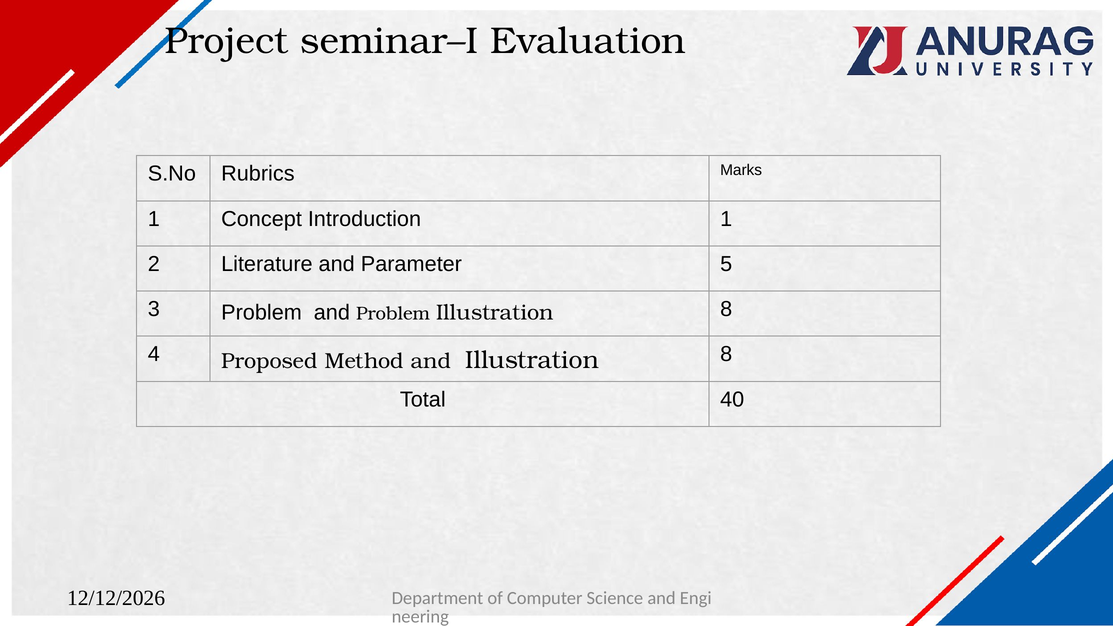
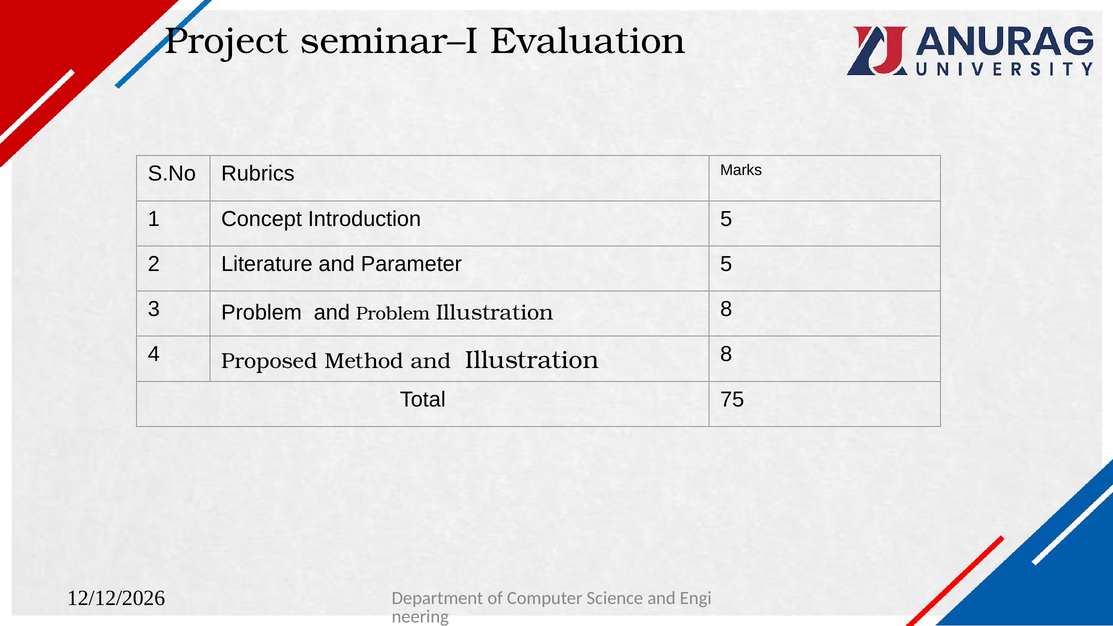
Introduction 1: 1 -> 5 (726, 219)
40: 40 -> 75 (732, 399)
